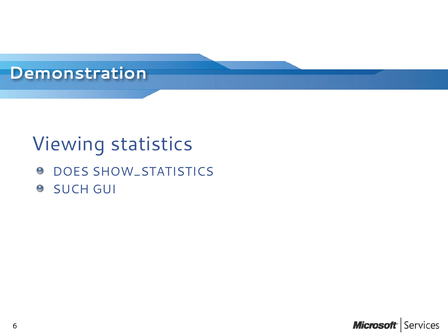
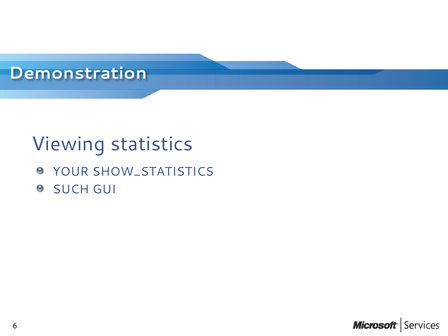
DOES: DOES -> YOUR (71, 172)
